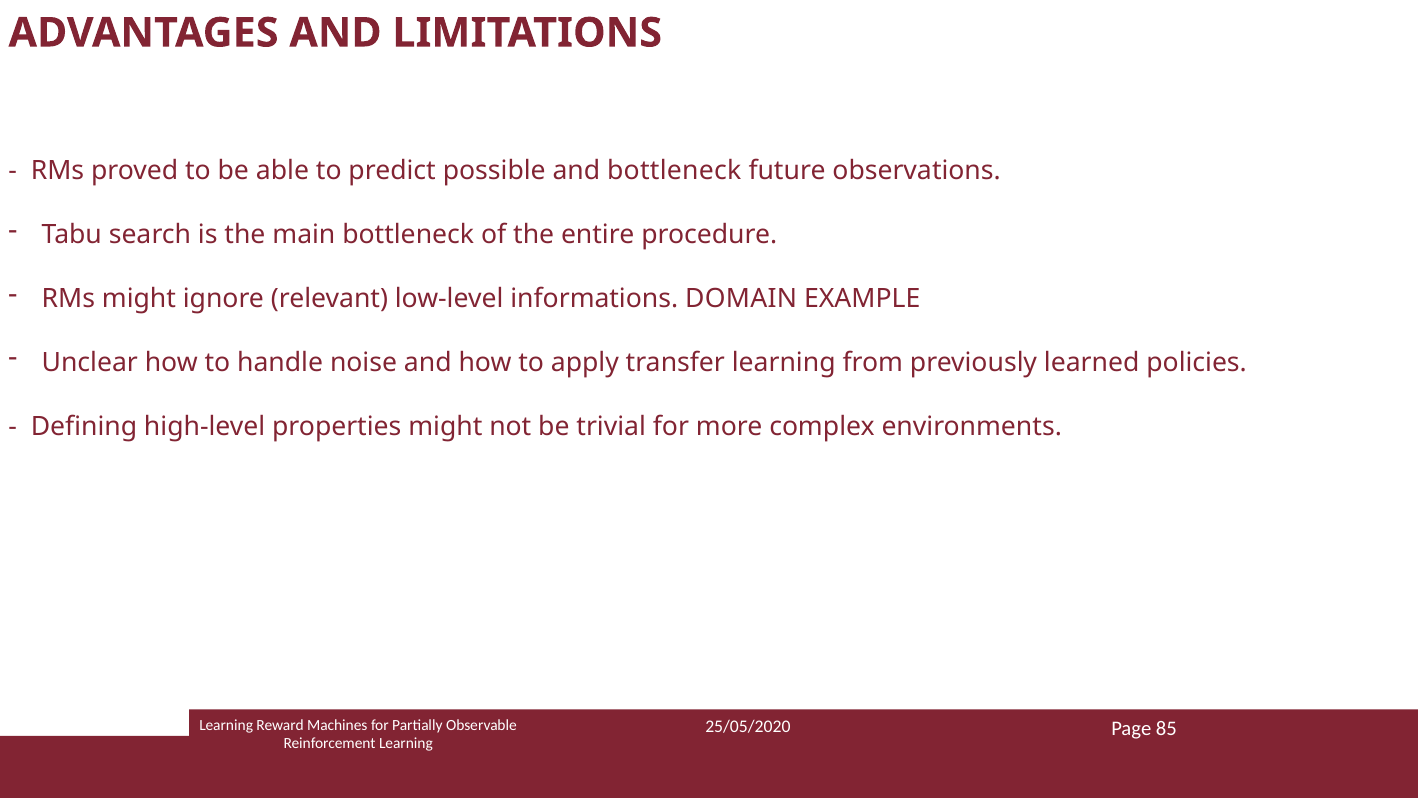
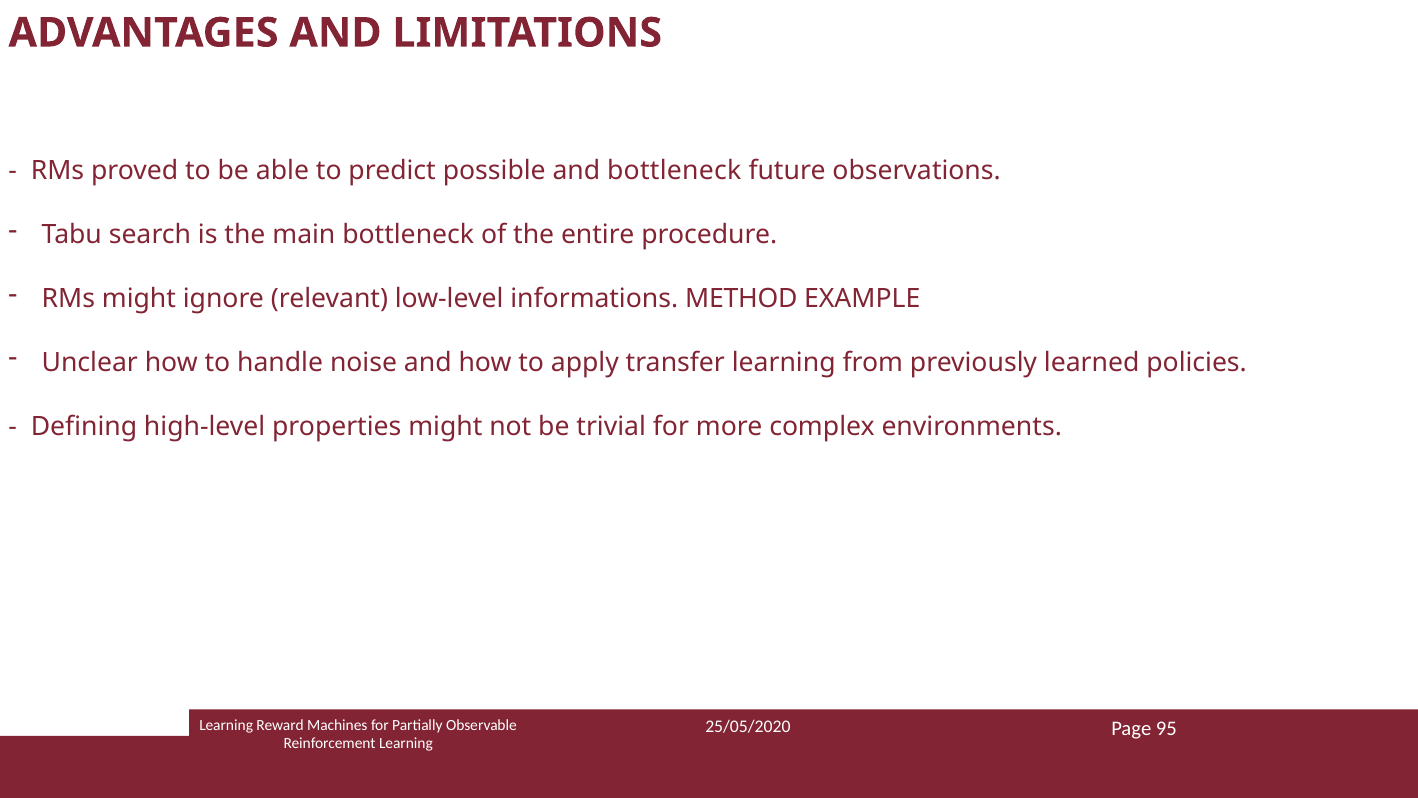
DOMAIN: DOMAIN -> METHOD (741, 299)
85: 85 -> 95 (1166, 728)
